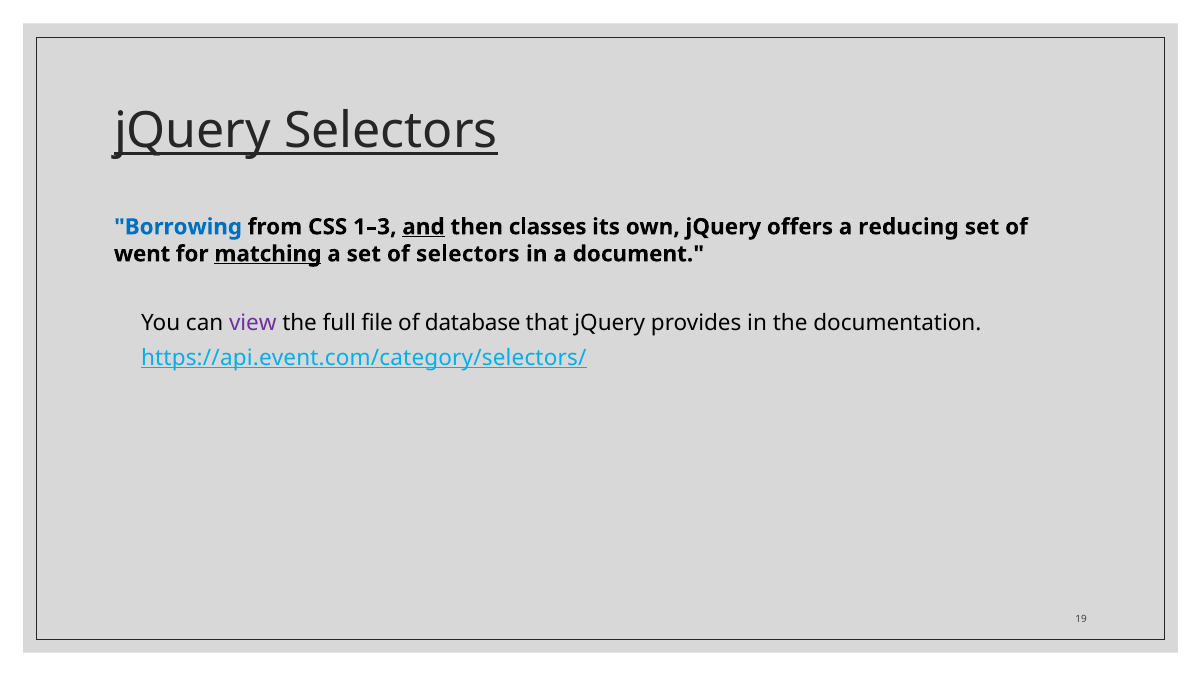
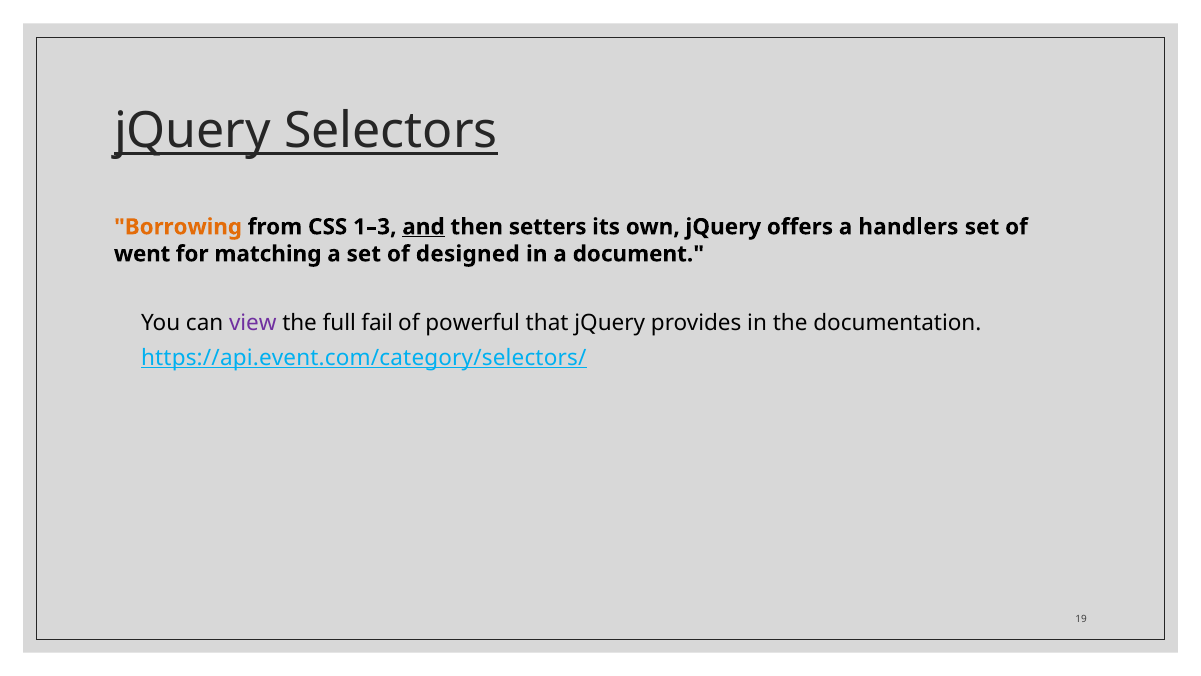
Borrowing colour: blue -> orange (178, 227)
classes: classes -> setters (548, 227)
reducing: reducing -> handlers (908, 227)
matching underline: present -> none (268, 254)
of selectors: selectors -> designed (468, 254)
file: file -> fail (377, 323)
database: database -> powerful (473, 323)
